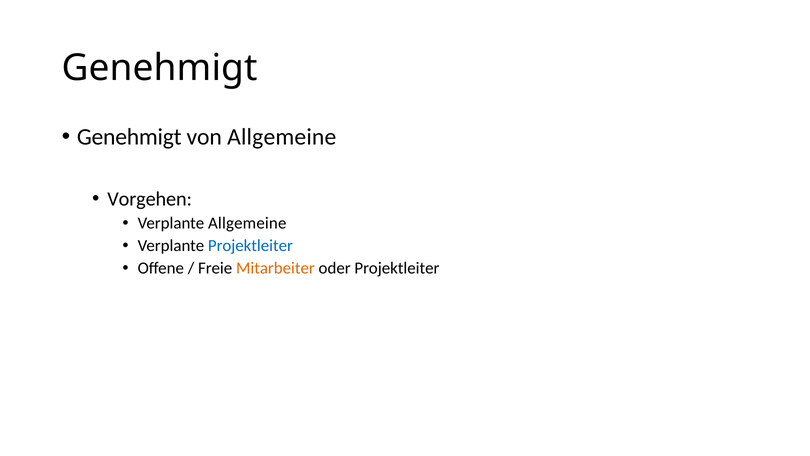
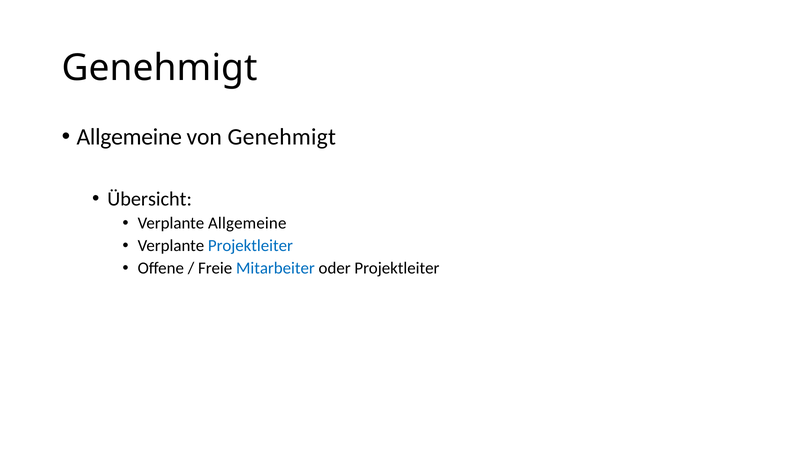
Genehmigt: Genehmigt -> Allgemeine (129, 137)
von Allgemeine: Allgemeine -> Genehmigt (282, 137)
Vorgehen: Vorgehen -> Übersicht (150, 199)
Mitarbeiter colour: orange -> blue (275, 268)
